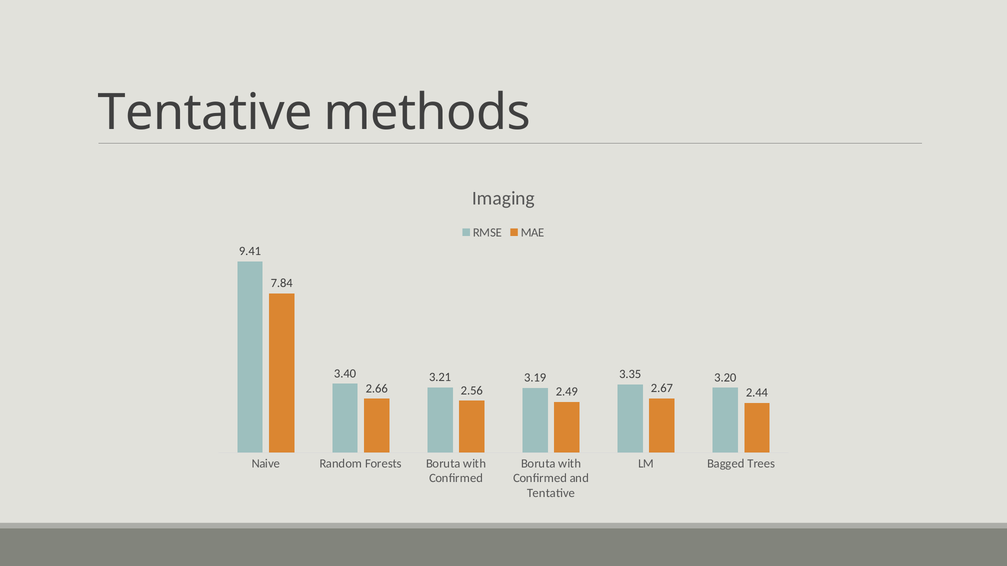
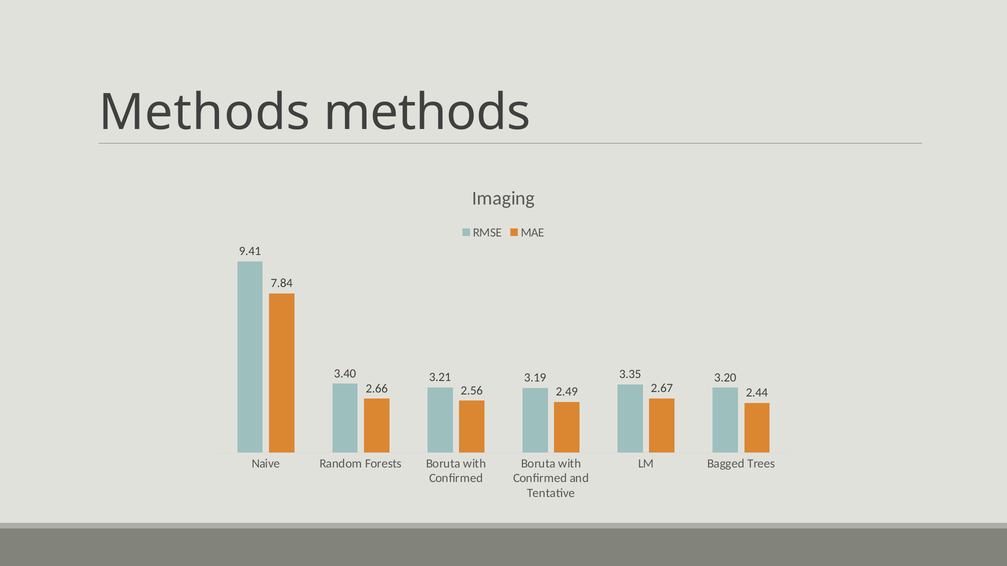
Tentative: Tentative -> Methods (205, 113)
